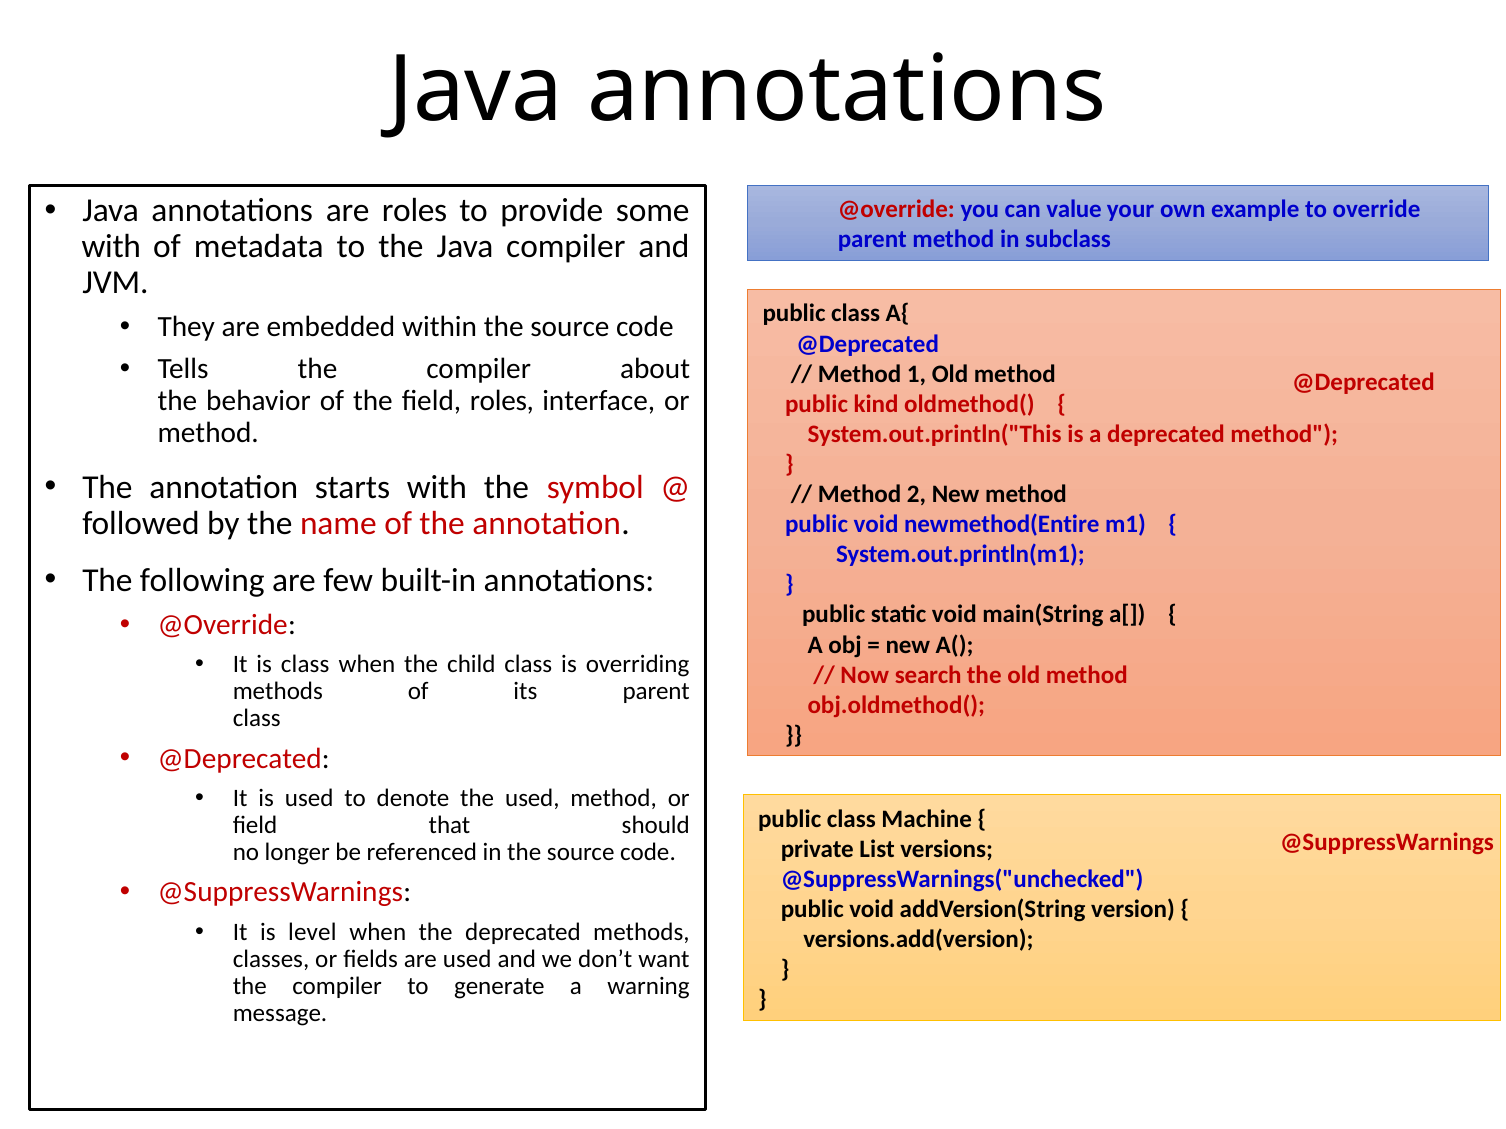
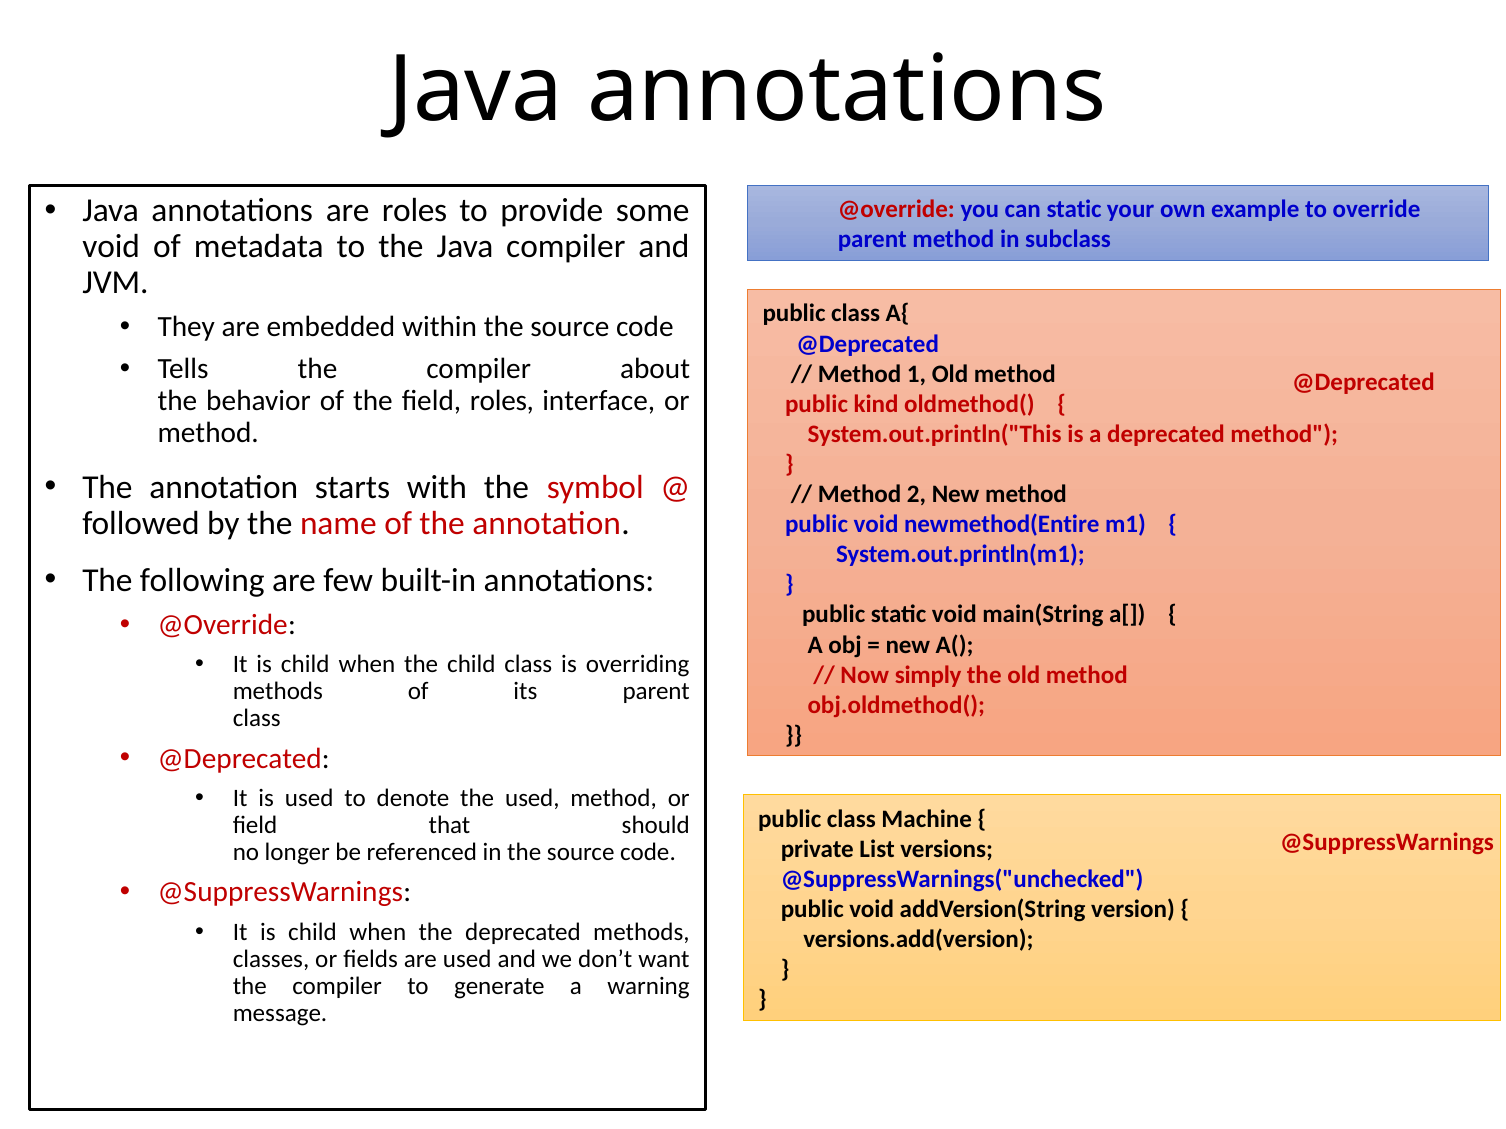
can value: value -> static (1074, 209)
with: with -> void (111, 247)
class: class -> child (305, 665)
search: search -> simply (928, 675)
level: level -> child (312, 932)
